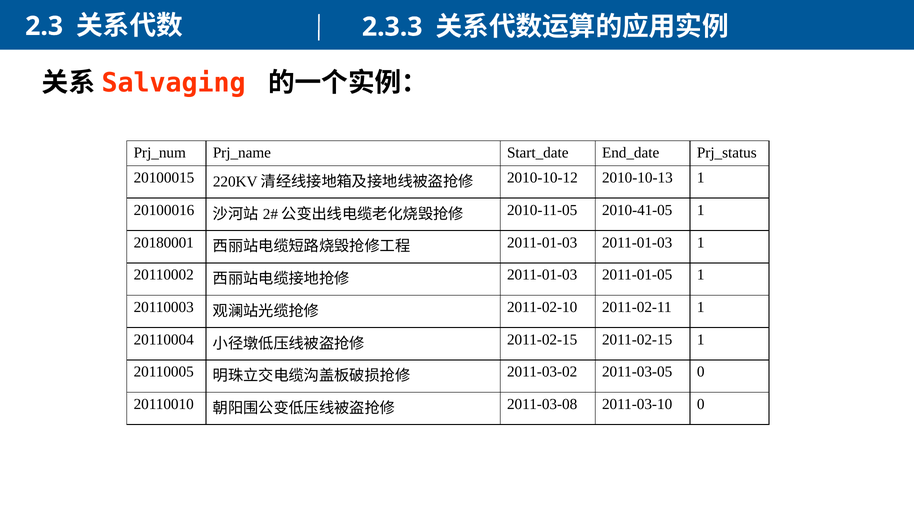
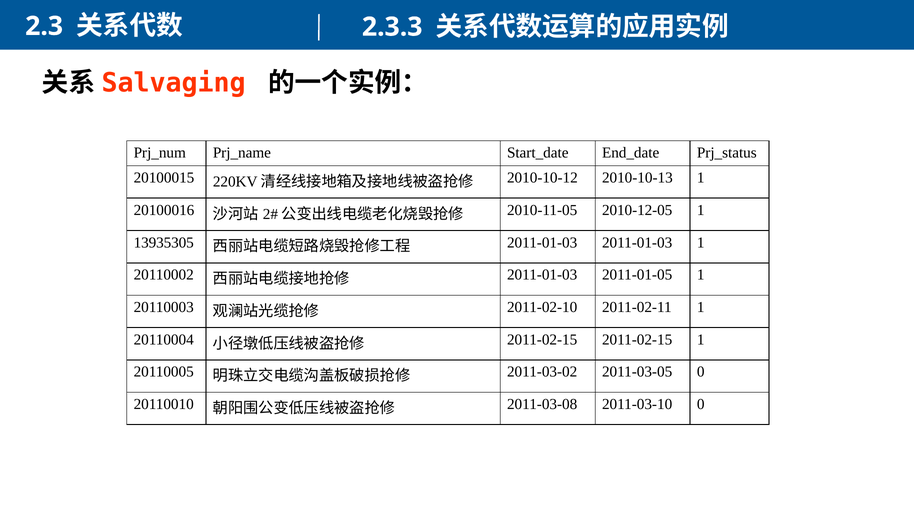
2010-41-05: 2010-41-05 -> 2010-12-05 (637, 210)
20180001: 20180001 -> 13935305 (164, 243)
